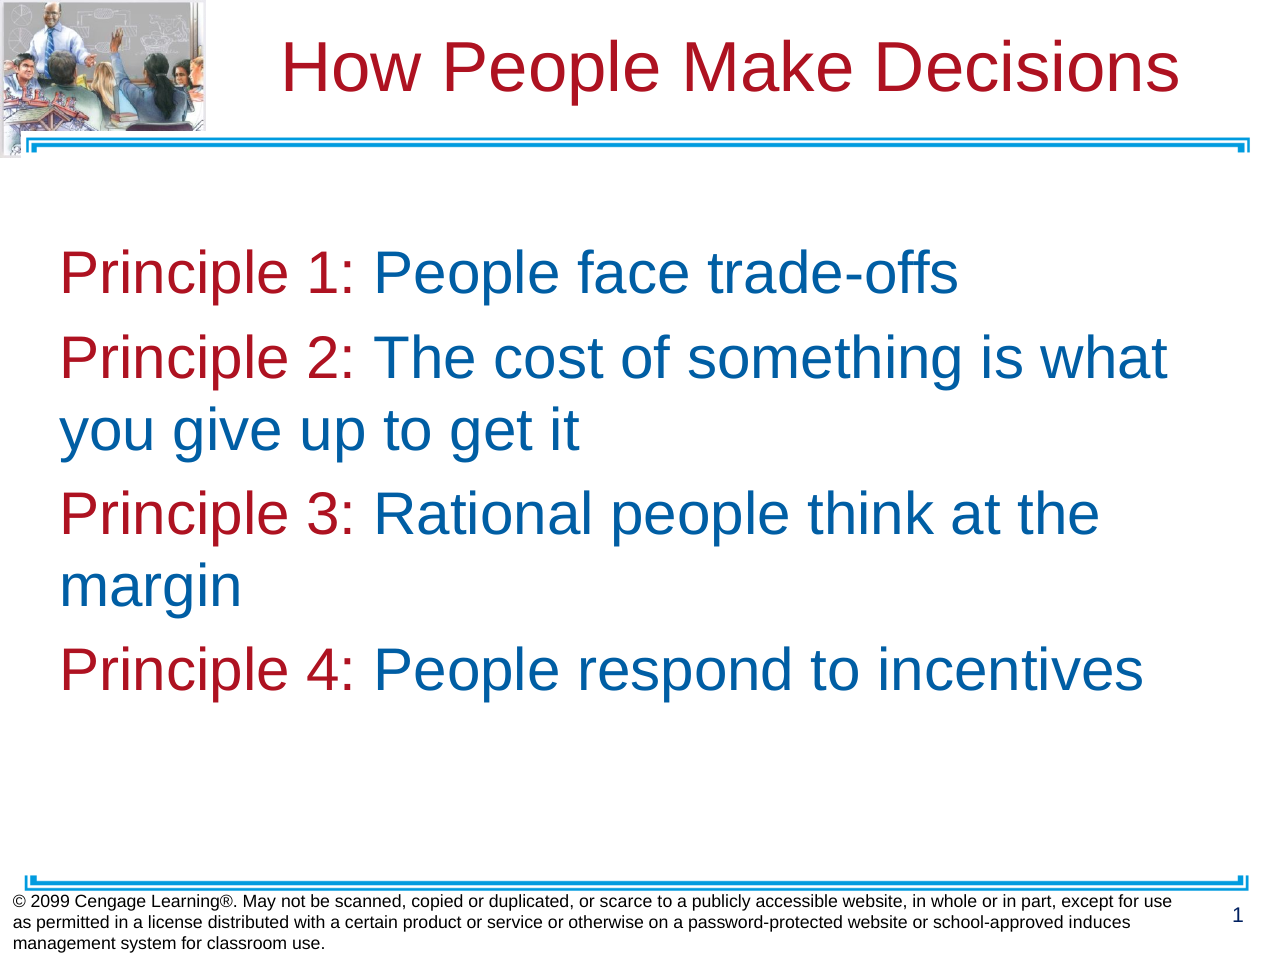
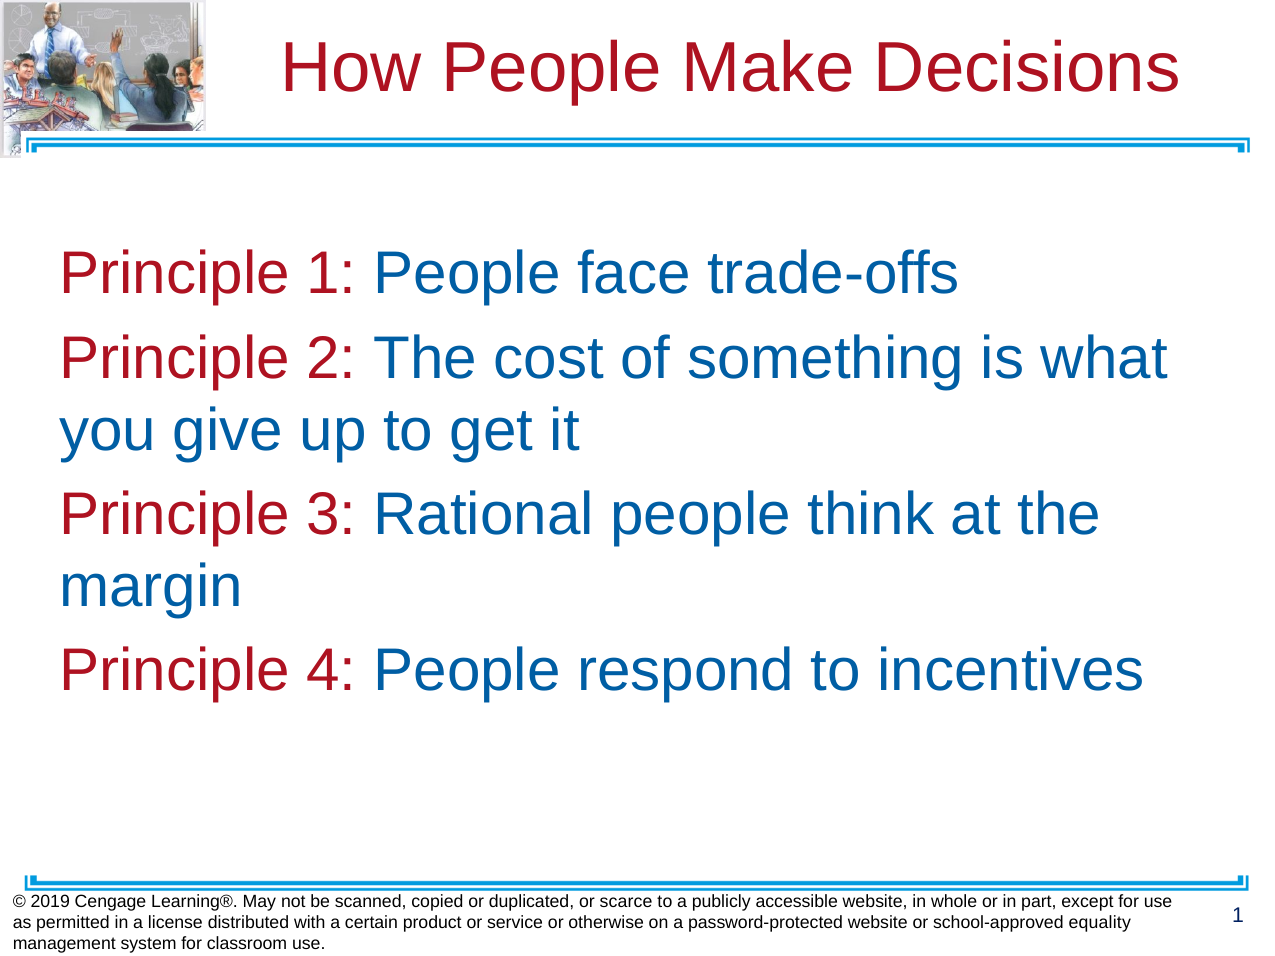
2099: 2099 -> 2019 (50, 901)
induces: induces -> equality (1100, 923)
